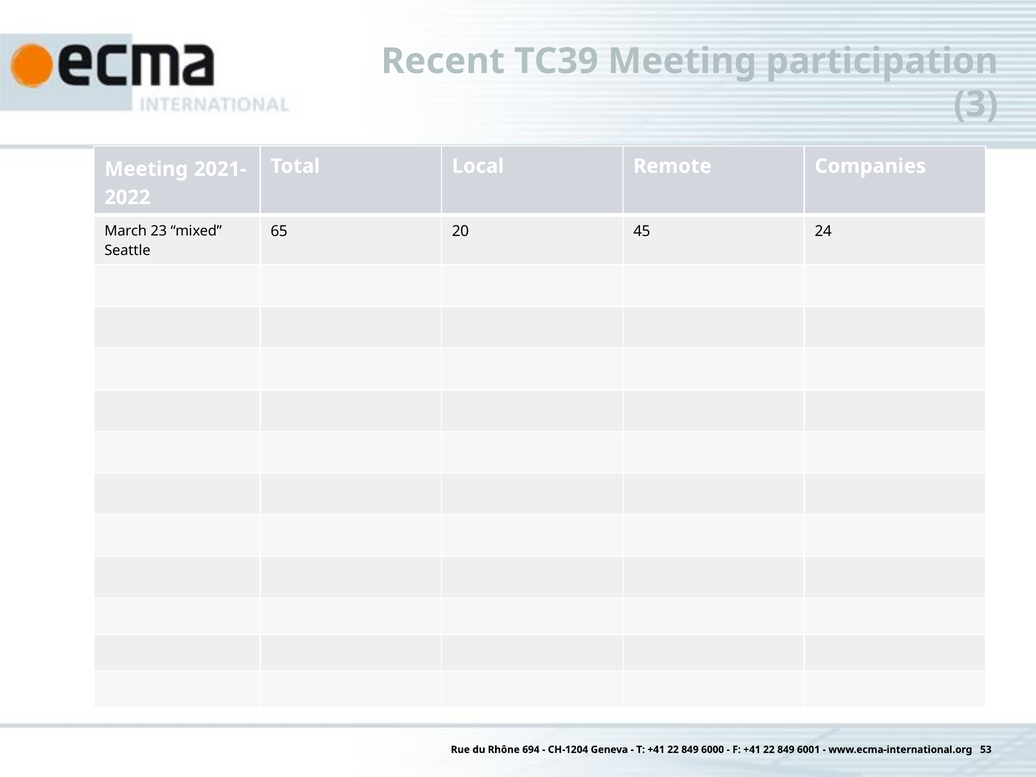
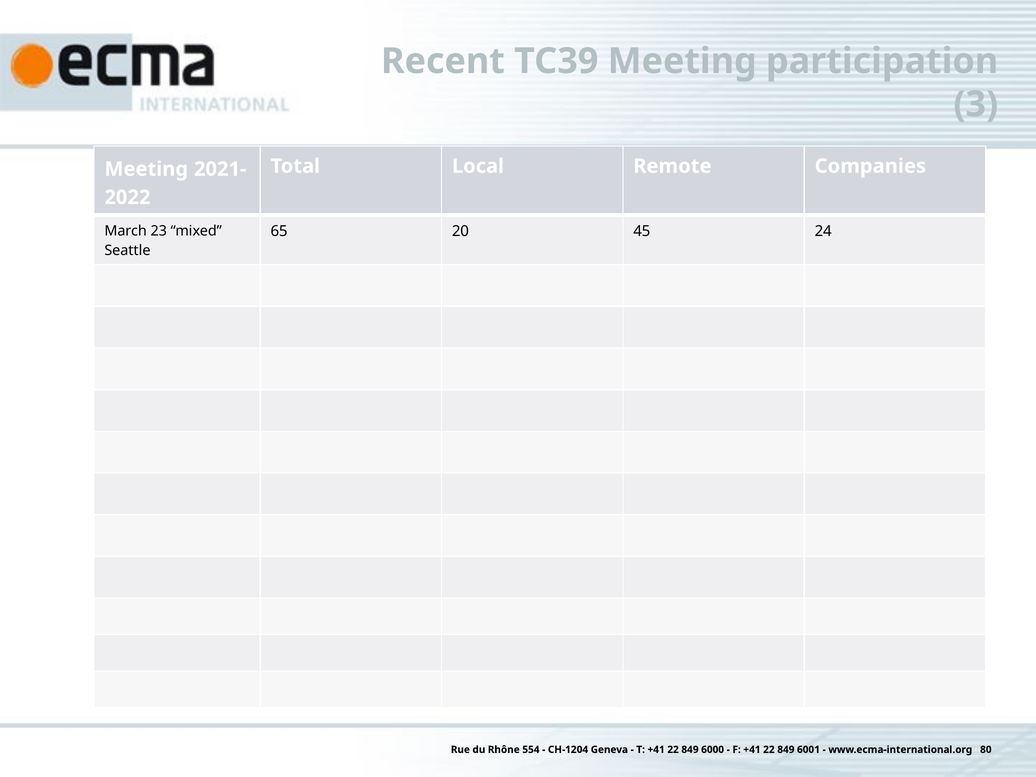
694: 694 -> 554 (531, 750)
53: 53 -> 80 (986, 750)
